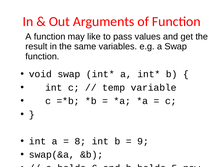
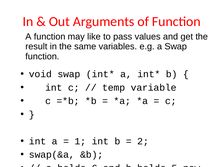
8: 8 -> 1 (80, 141)
9: 9 -> 2 (143, 141)
